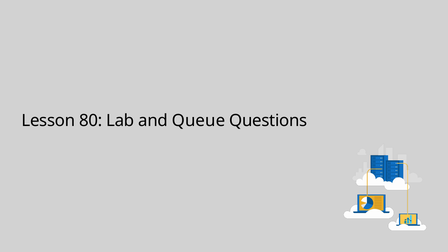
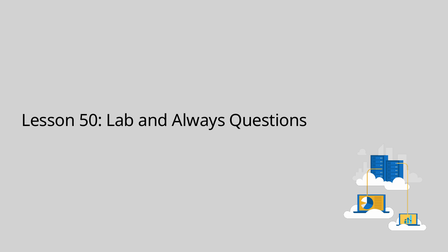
80: 80 -> 50 (91, 121)
Queue: Queue -> Always (199, 121)
